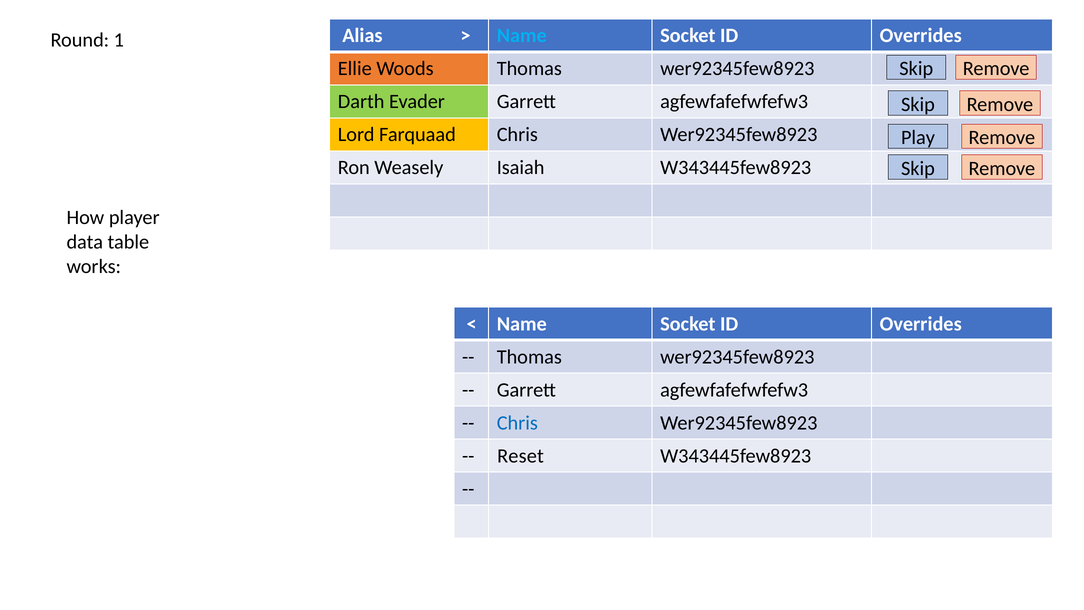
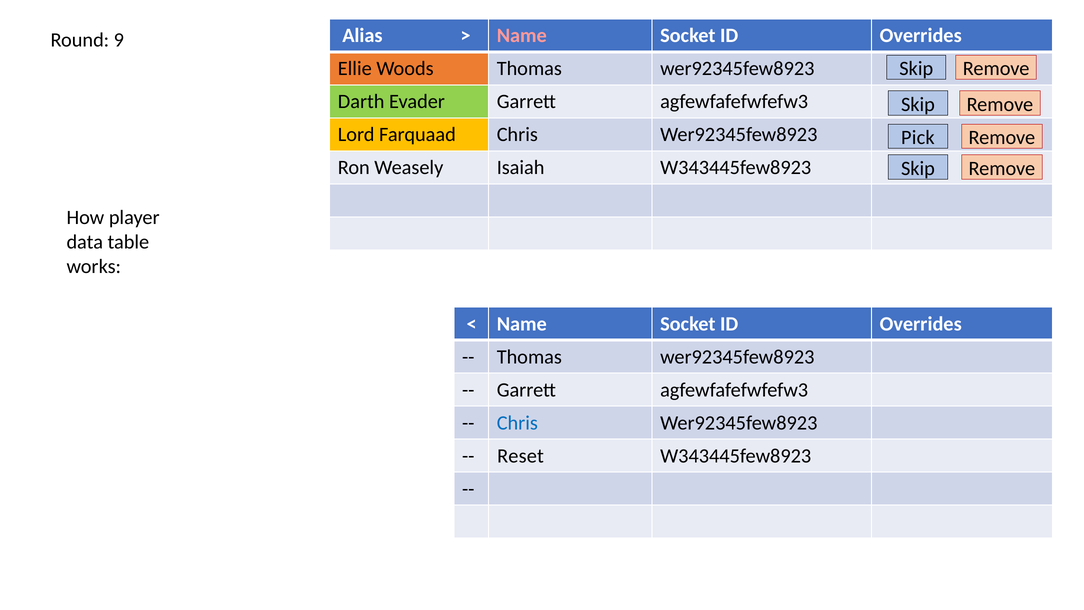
1: 1 -> 9 (119, 40)
Name colour: light blue -> pink (522, 36)
Play: Play -> Pick (918, 138)
